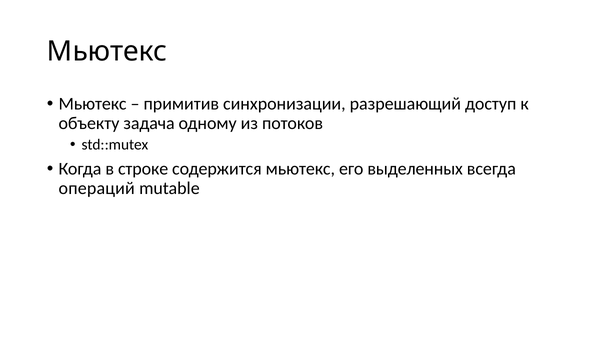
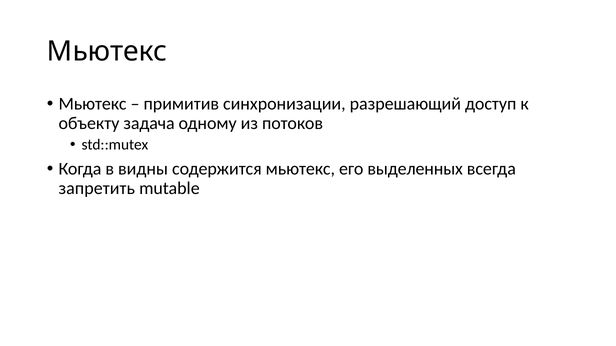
строке: строке -> видны (143, 169)
операций: операций -> запретить (97, 189)
